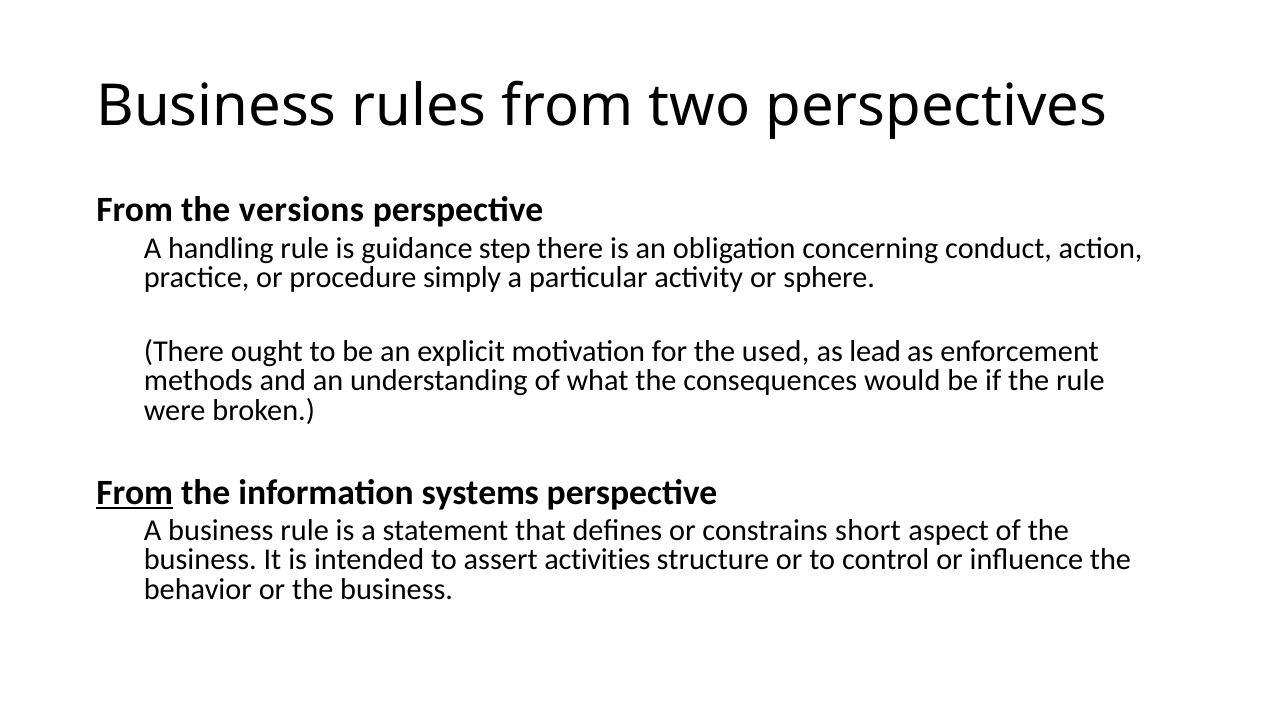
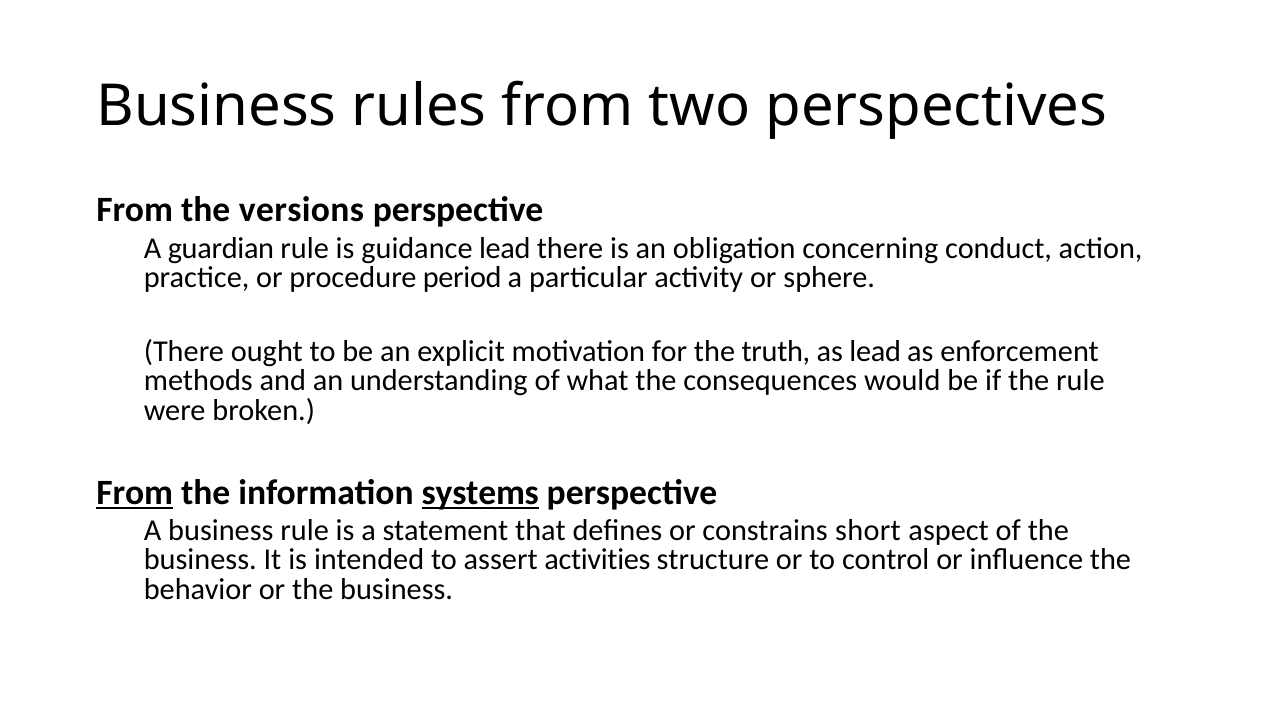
handling: handling -> guardian (221, 248)
guidance step: step -> lead (505, 248)
simply: simply -> period (462, 278)
used: used -> truth (776, 352)
systems underline: none -> present (480, 493)
